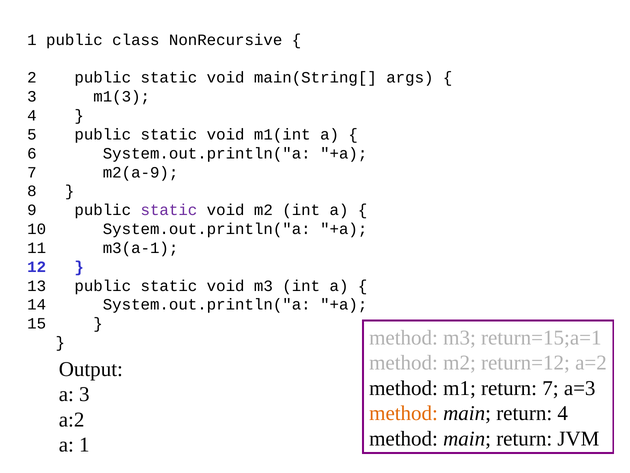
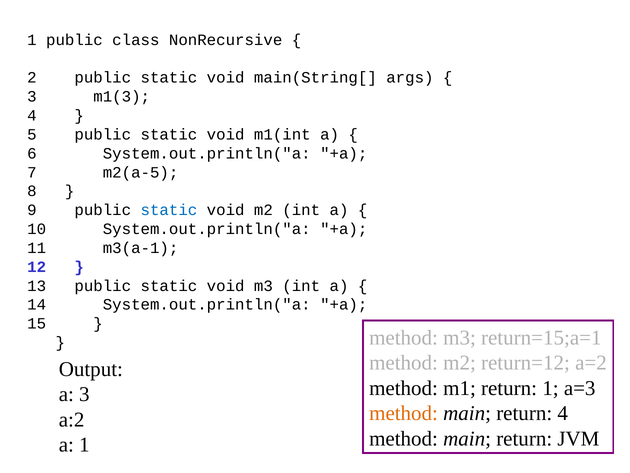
m2(a-9: m2(a-9 -> m2(a-5 (141, 172)
static colour: purple -> blue (169, 210)
return 7: 7 -> 1 (550, 388)
